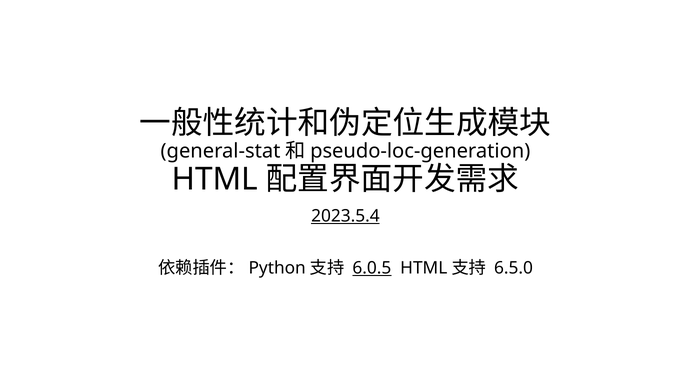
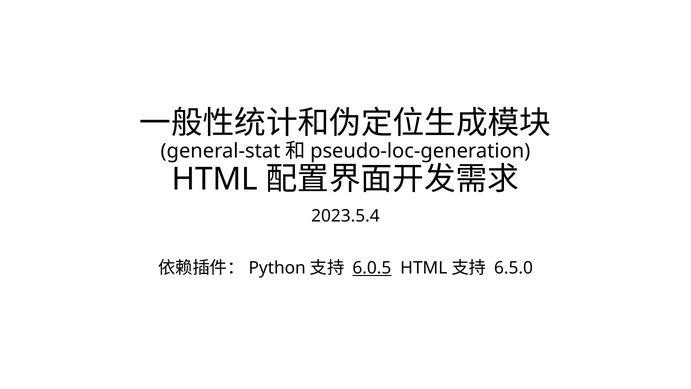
2023.5.4 underline: present -> none (345, 216)
